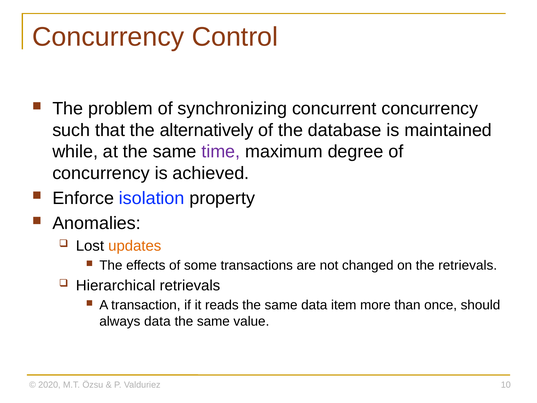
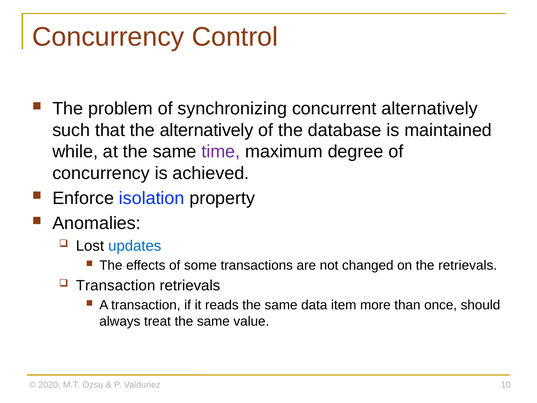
concurrent concurrency: concurrency -> alternatively (430, 109)
updates colour: orange -> blue (135, 246)
Hierarchical: Hierarchical -> Transaction (116, 285)
always data: data -> treat (157, 321)
